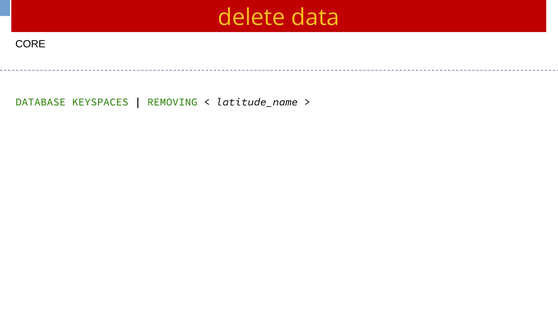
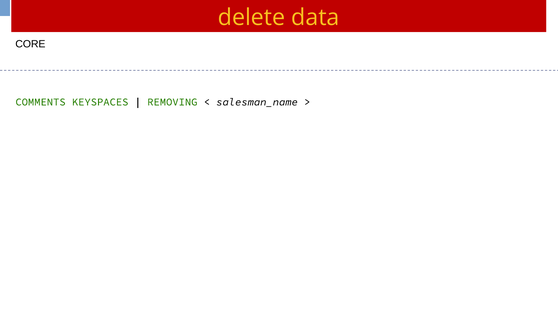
DATABASE: DATABASE -> COMMENTS (41, 102)
latitude_name: latitude_name -> salesman_name (257, 102)
